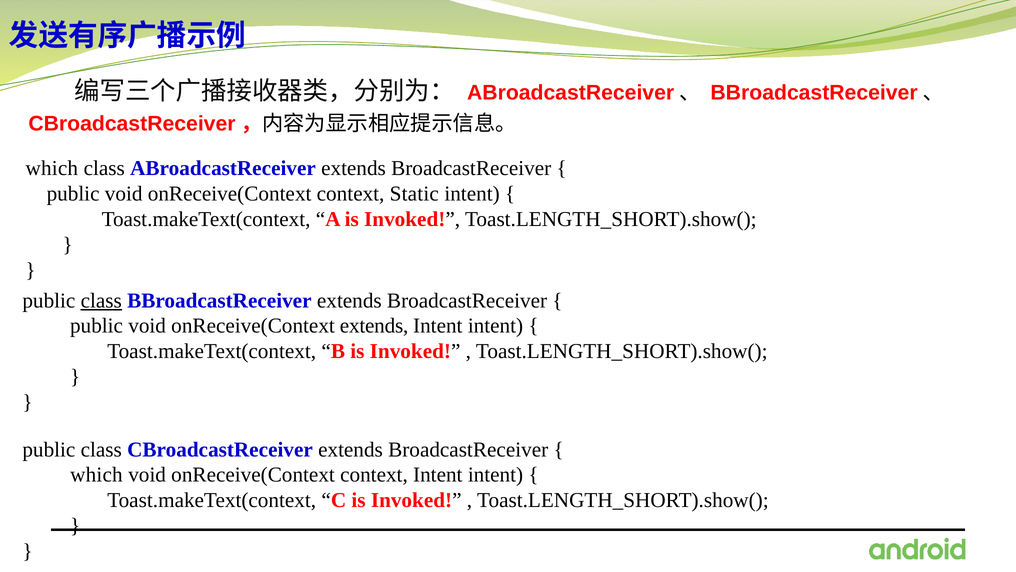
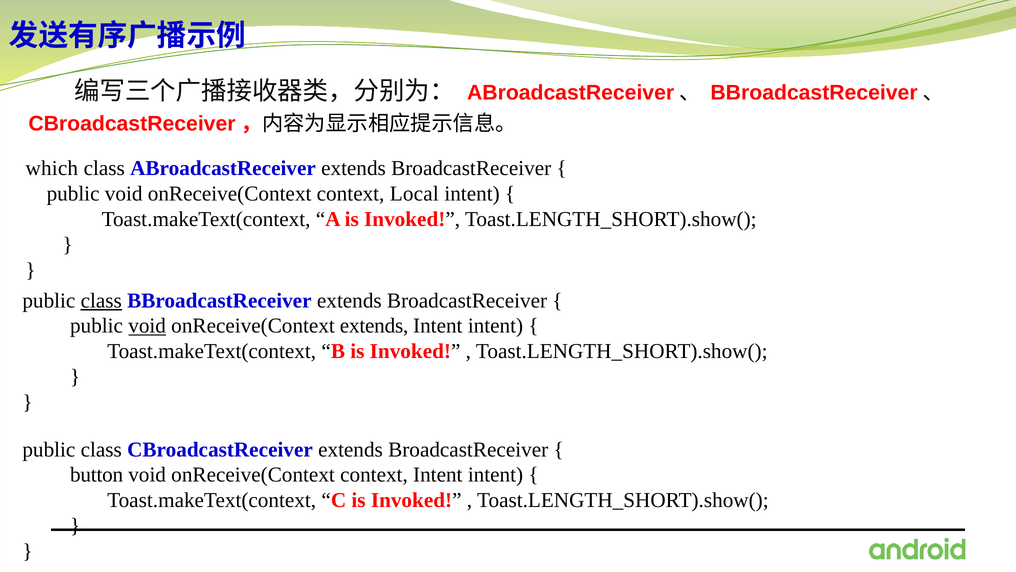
Static: Static -> Local (414, 194)
void underline: none -> present (147, 326)
which: which -> button (97, 475)
